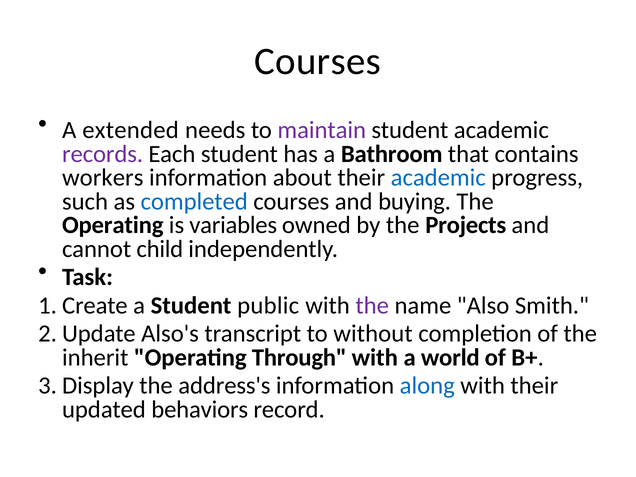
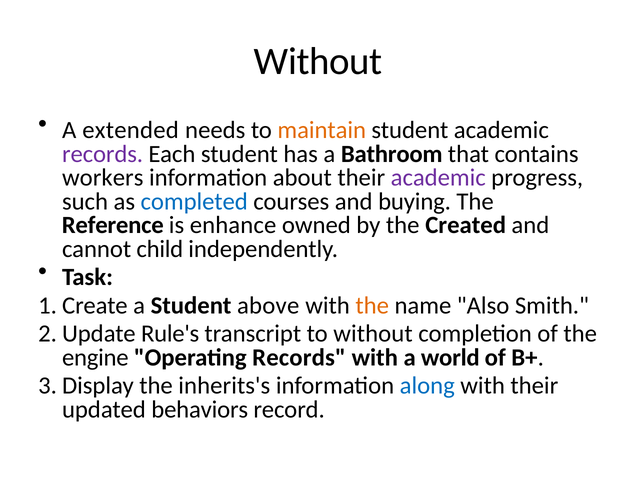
Courses: Courses -> Without (318, 62)
maintain colour: purple -> orange (322, 130)
academic colour: blue -> purple (438, 178)
Operating: Operating -> Reference (113, 225)
variables: variables -> enhance (233, 225)
Projects: Projects -> Created (466, 225)
public: public -> above (268, 305)
the colour: purple -> orange (372, 305)
Also's: Also's -> Rule's (170, 334)
inherit: inherit -> engine (95, 357)
Operating Through: Through -> Records (299, 357)
address's: address's -> inherits's (224, 386)
